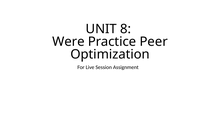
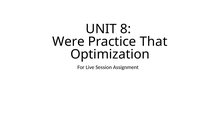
Peer: Peer -> That (154, 42)
